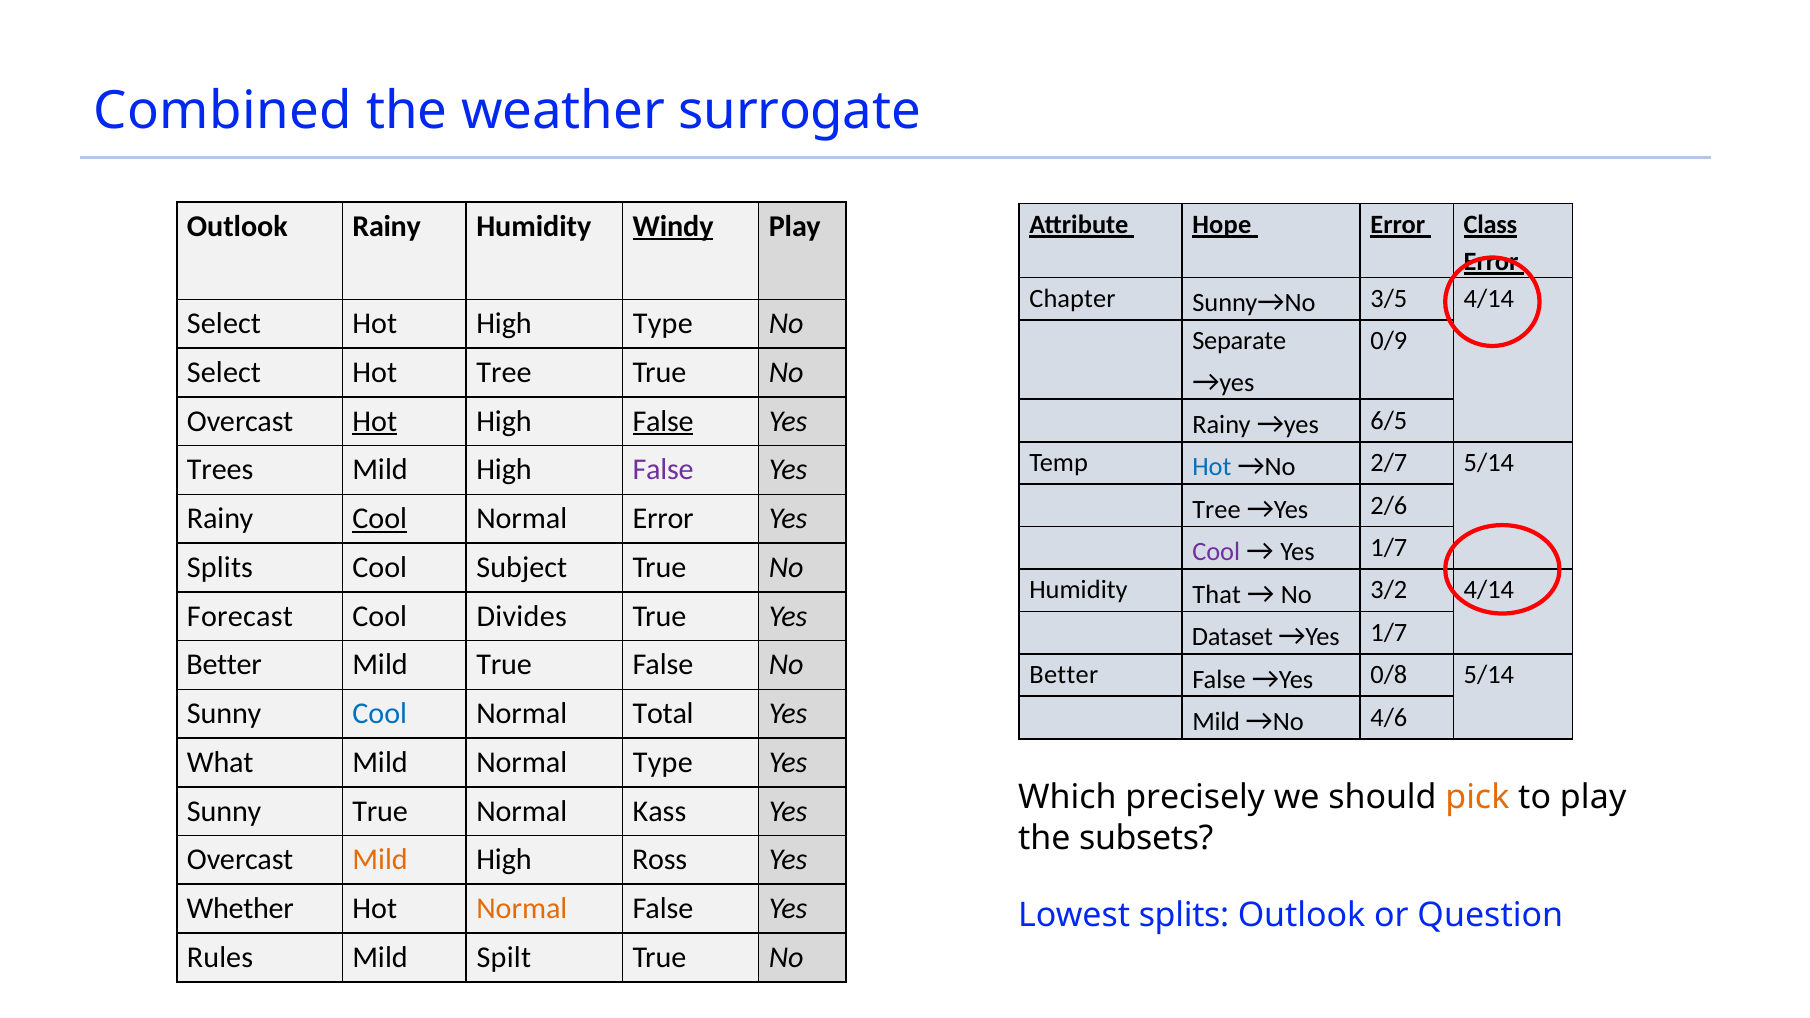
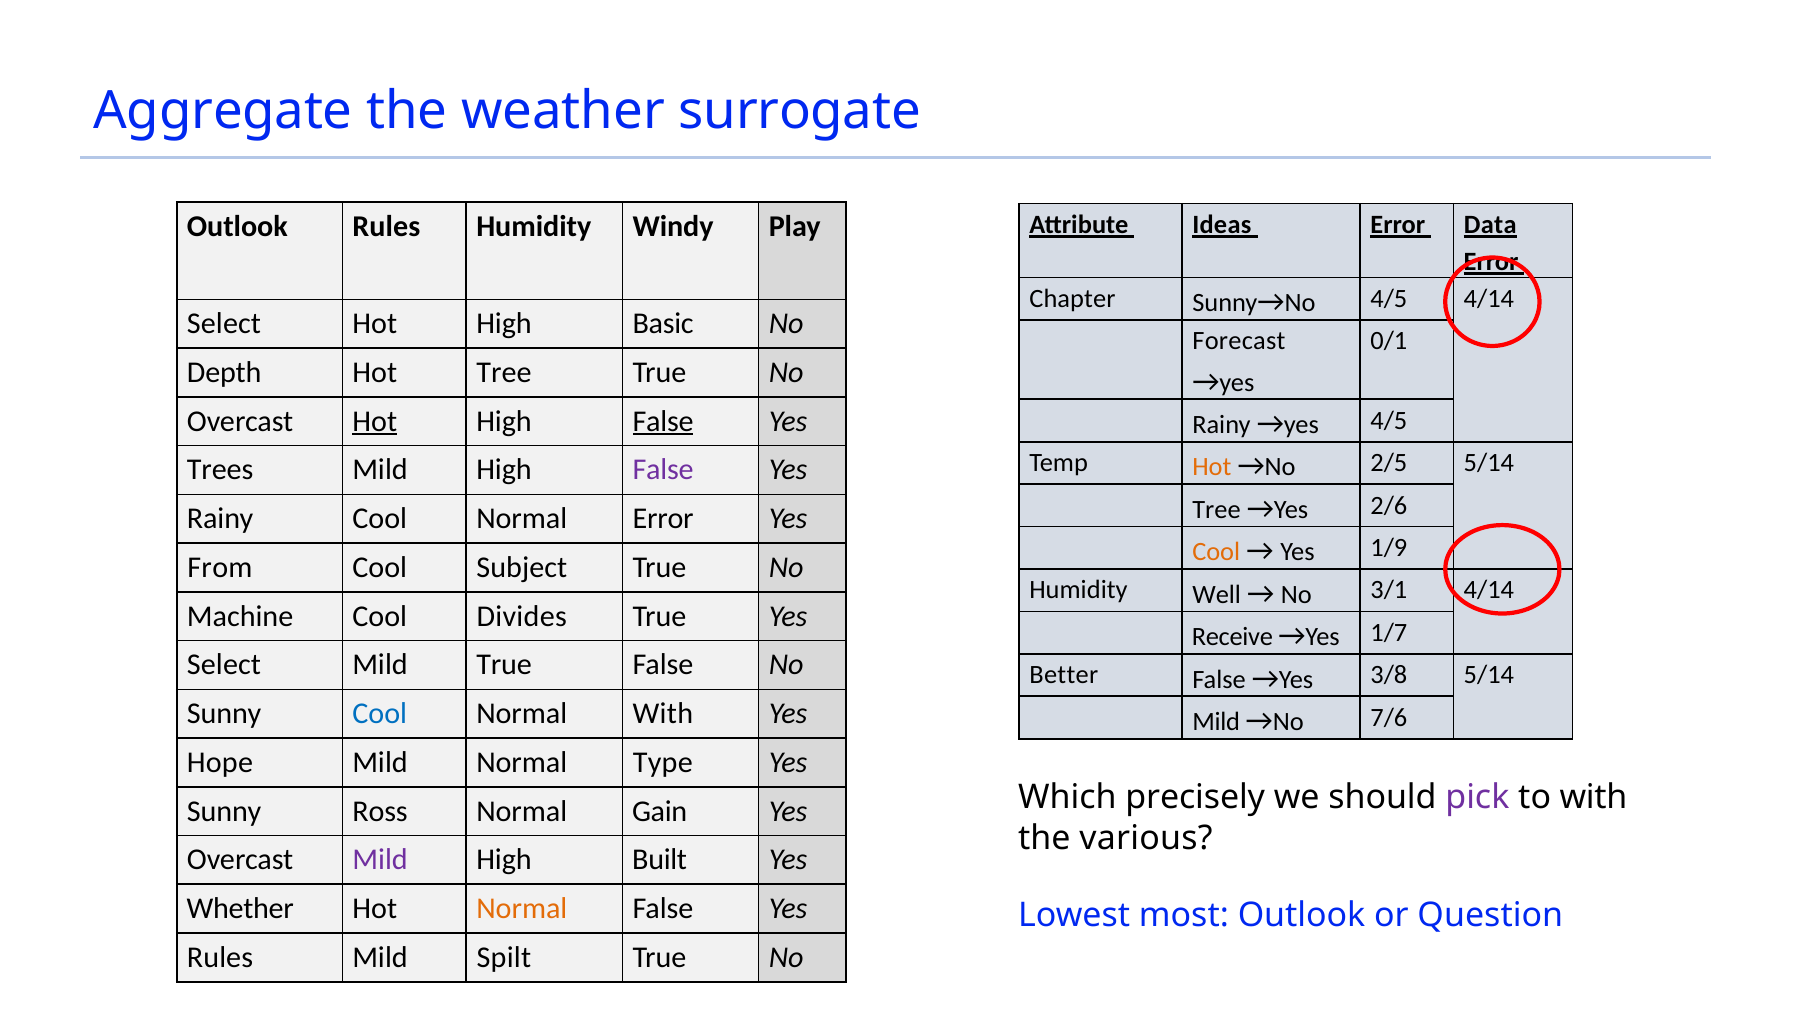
Combined: Combined -> Aggregate (223, 111)
Outlook Rainy: Rainy -> Rules (386, 226)
Windy underline: present -> none (673, 226)
Hope: Hope -> Ideas (1222, 225)
Class: Class -> Data (1490, 225)
Sunny→No 3/5: 3/5 -> 4/5 (1389, 299)
High Type: Type -> Basic (663, 324)
Separate: Separate -> Forecast (1239, 341)
0/9: 0/9 -> 0/1 (1389, 341)
Select: Select -> Depth (224, 373)
→yes 6/5: 6/5 -> 4/5 (1389, 421)
Hot colour: blue -> orange (1212, 467)
2/7: 2/7 -> 2/5 (1389, 463)
Cool underline: present -> none (380, 519)
Cool colour: purple -> orange (1216, 552)
Yes 1/7: 1/7 -> 1/9 (1389, 548)
Splits: Splits -> From (220, 568)
That: That -> Well (1217, 595)
3/2: 3/2 -> 3/1 (1389, 590)
Forecast: Forecast -> Machine (240, 616)
Dataset: Dataset -> Receive (1232, 637)
Better: Better -> Select (224, 665)
0/8: 0/8 -> 3/8 (1389, 675)
Normal Total: Total -> With (663, 714)
4/6: 4/6 -> 7/6 (1389, 718)
What: What -> Hope (220, 762)
pick colour: orange -> purple (1477, 798)
to play: play -> with (1593, 798)
Sunny True: True -> Ross (380, 811)
Kass: Kass -> Gain (660, 811)
subsets: subsets -> various (1146, 838)
Mild colour: orange -> purple (380, 860)
Ross: Ross -> Built (660, 860)
Lowest splits: splits -> most (1184, 915)
